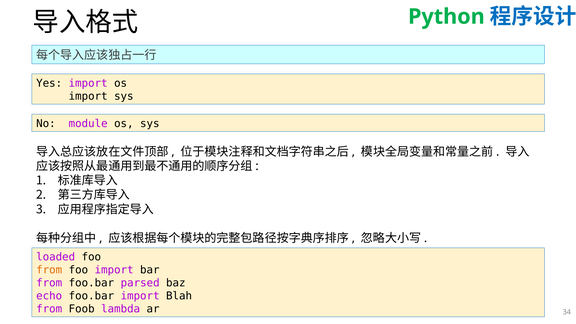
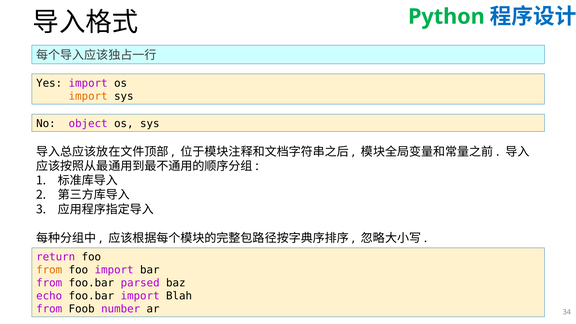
import colour: black -> orange (88, 96)
module: module -> object (88, 124)
loaded: loaded -> return (56, 257)
lambda: lambda -> number (121, 309)
